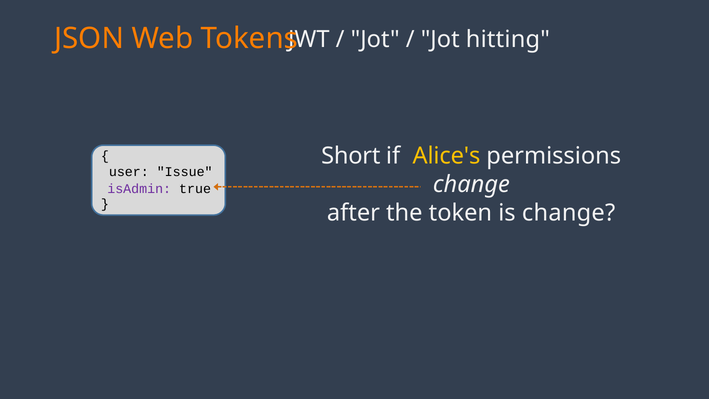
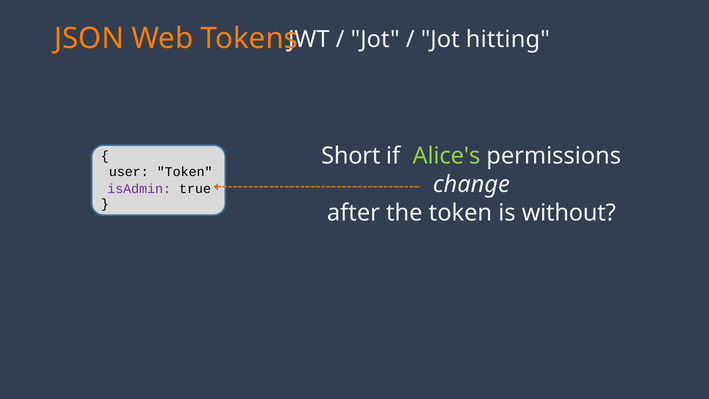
Alice's colour: yellow -> light green (446, 156)
user Issue: Issue -> Token (185, 172)
is change: change -> without (569, 213)
